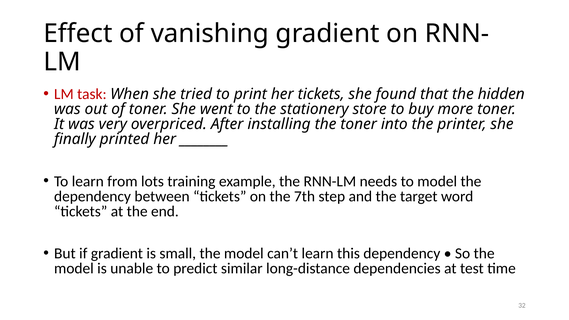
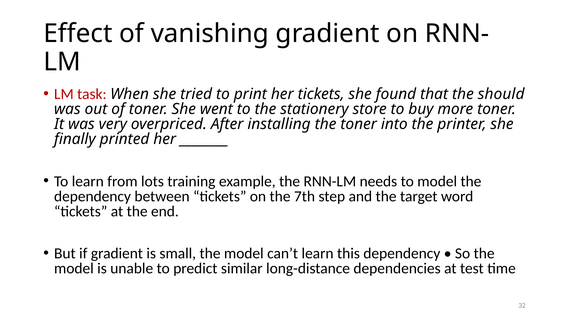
hidden: hidden -> should (501, 94)
